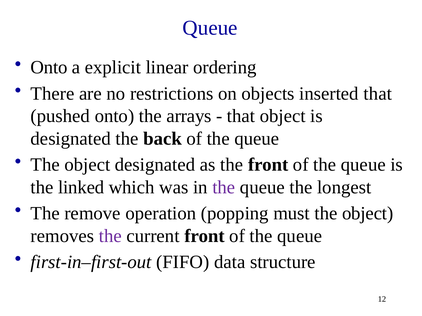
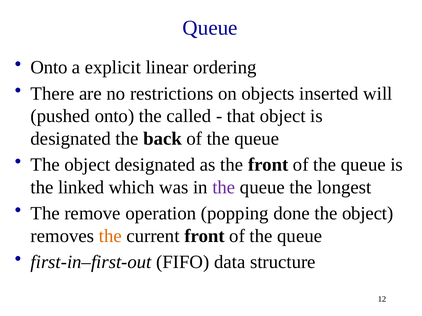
inserted that: that -> will (378, 94)
arrays: arrays -> called (189, 116)
must: must -> done (292, 214)
the colour: purple -> orange (110, 236)
